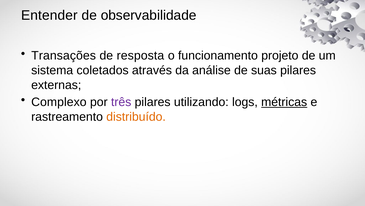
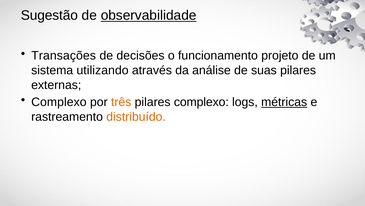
Entender: Entender -> Sugestão (49, 15)
observabilidade underline: none -> present (149, 15)
resposta: resposta -> decisões (140, 56)
coletados: coletados -> utilizando (103, 70)
três colour: purple -> orange (121, 102)
pilares utilizando: utilizando -> complexo (201, 102)
